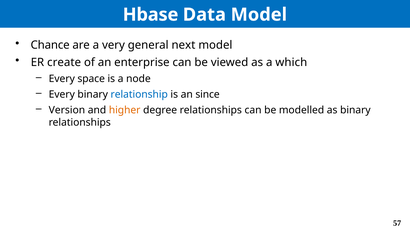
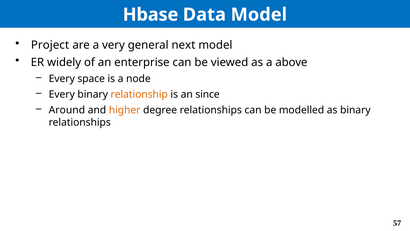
Chance: Chance -> Project (50, 45)
create: create -> widely (64, 62)
which: which -> above (291, 62)
relationship colour: blue -> orange (139, 94)
Version: Version -> Around (67, 110)
